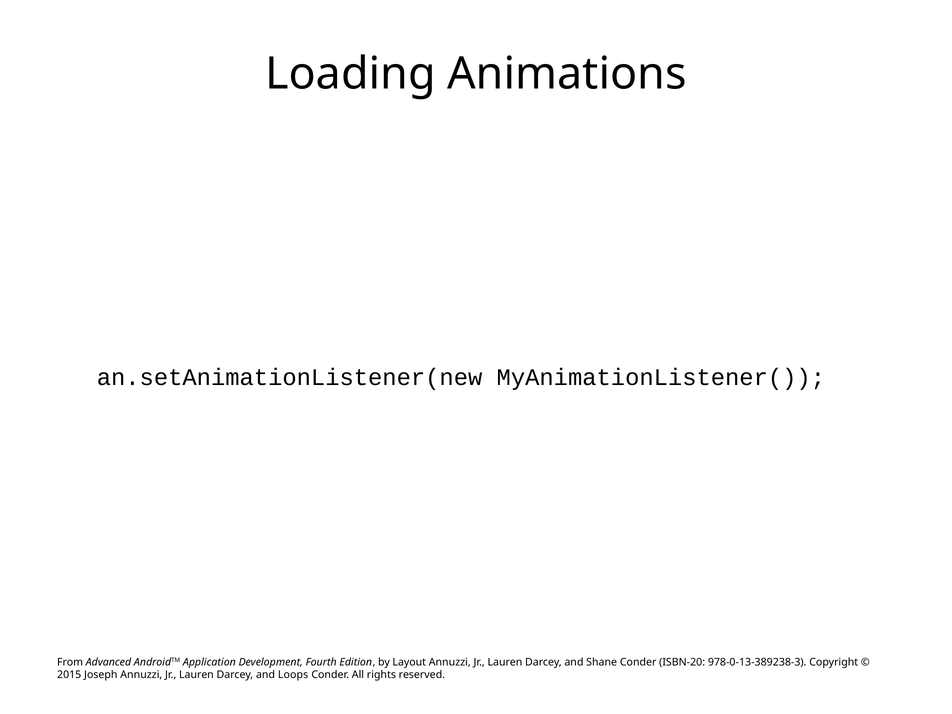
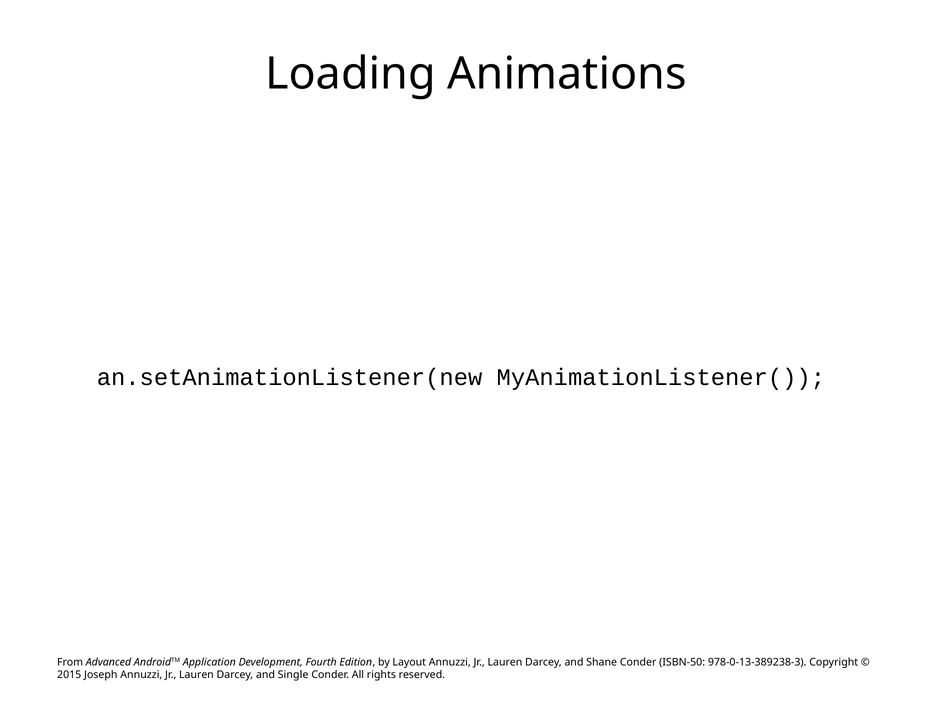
ISBN-20: ISBN-20 -> ISBN-50 (682, 662)
Loops: Loops -> Single (293, 675)
